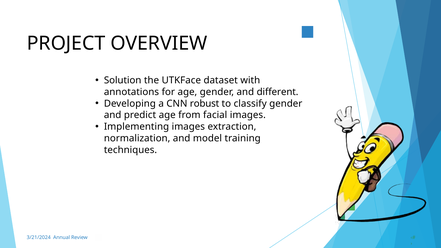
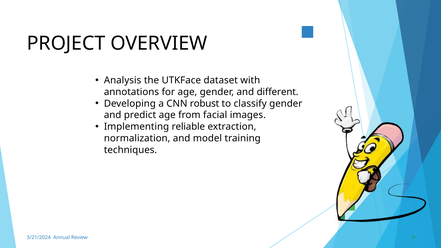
Solution: Solution -> Analysis (123, 80)
Implementing images: images -> reliable (188, 127)
